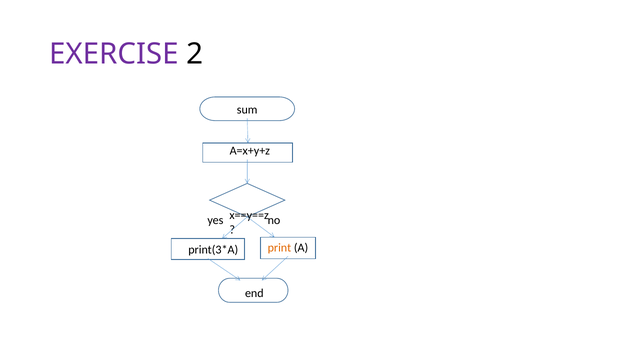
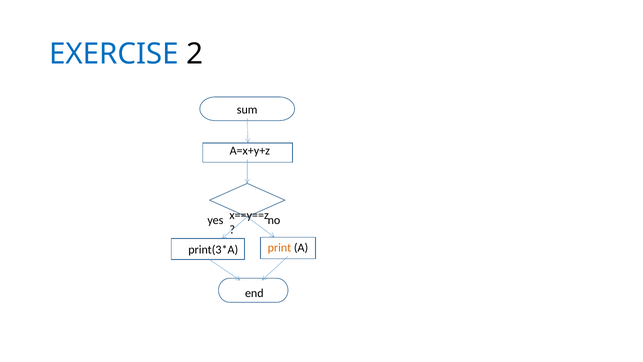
EXERCISE colour: purple -> blue (114, 54)
